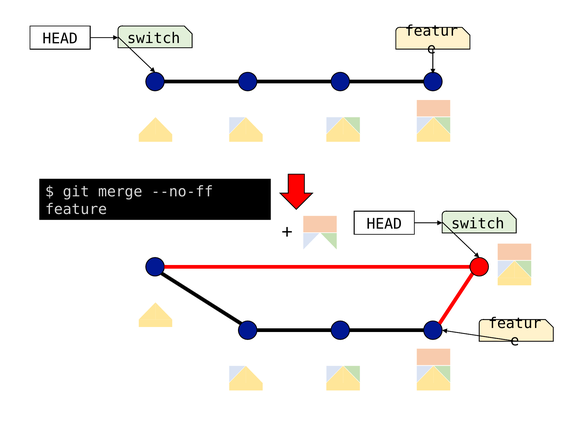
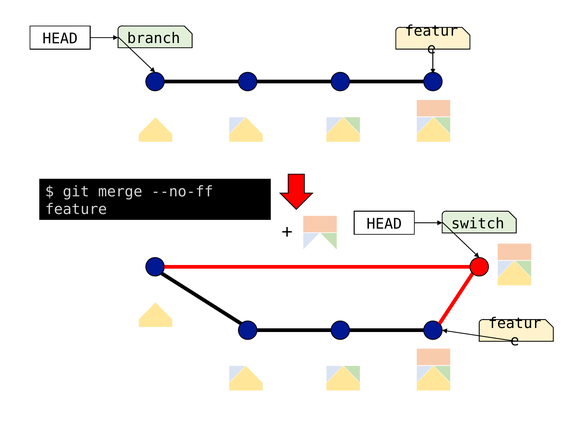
switch: switch -> branch (154, 38)
